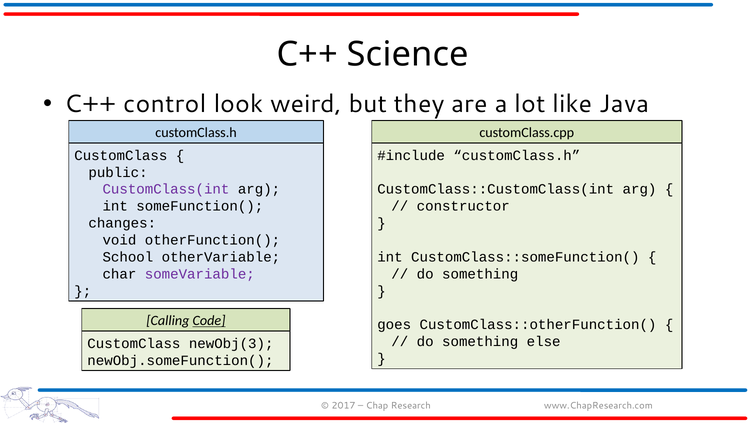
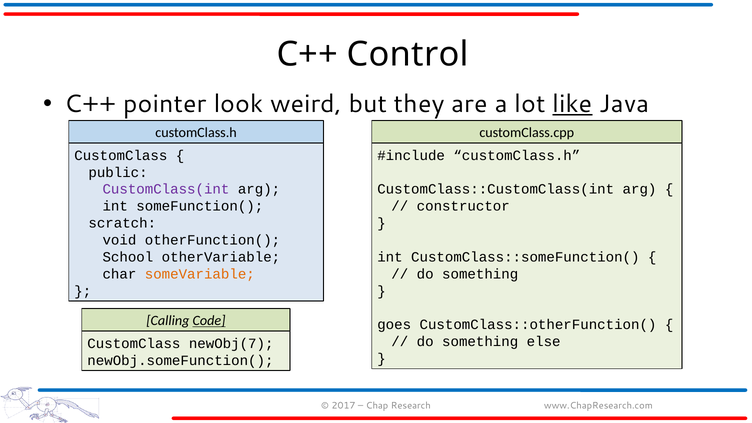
Science: Science -> Control (408, 55)
control: control -> pointer (165, 104)
like underline: none -> present (572, 104)
changes: changes -> scratch (122, 223)
someVariable colour: purple -> orange (200, 274)
newObj(3: newObj(3 -> newObj(7 (231, 343)
